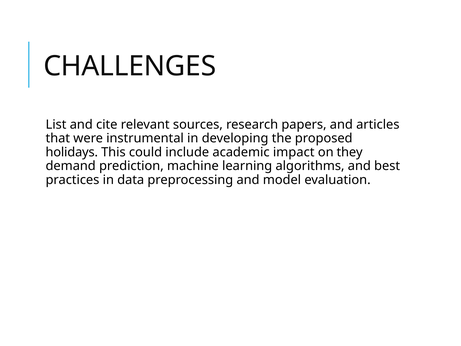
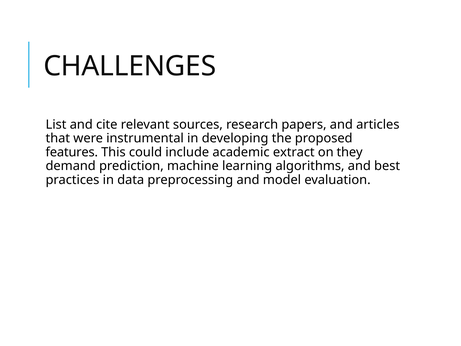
holidays: holidays -> features (72, 152)
impact: impact -> extract (294, 152)
